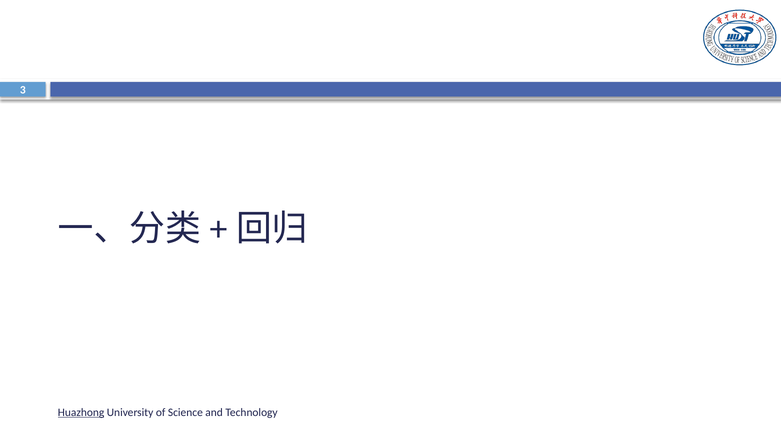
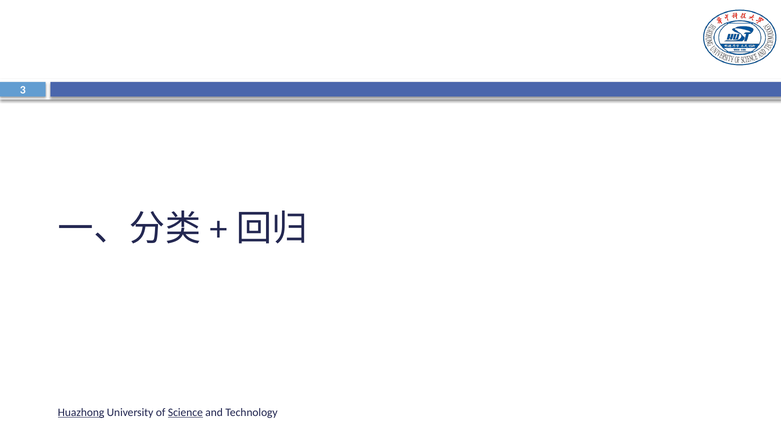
Science underline: none -> present (185, 413)
